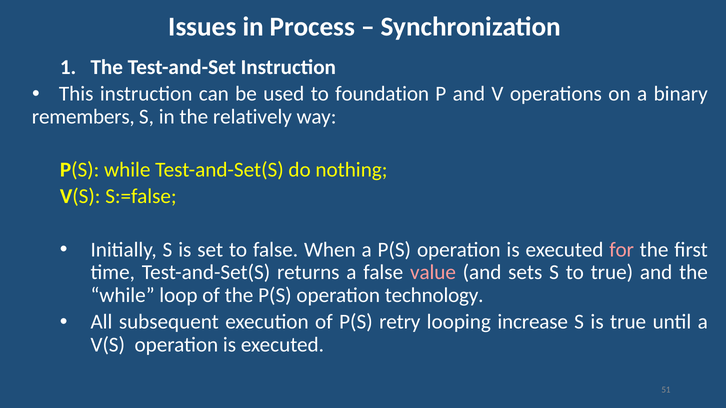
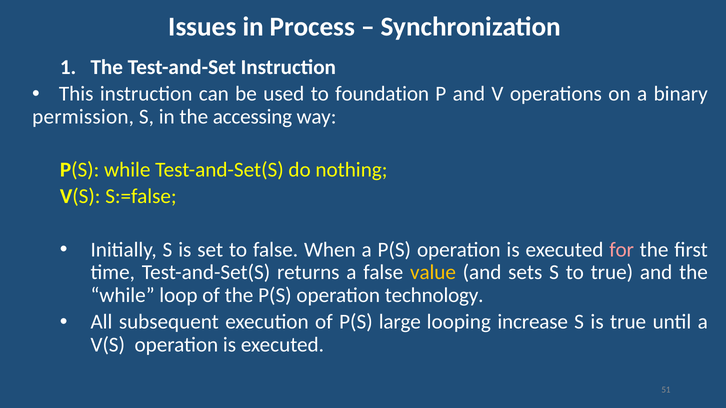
remembers: remembers -> permission (83, 117)
relatively: relatively -> accessing (252, 117)
value colour: pink -> yellow (433, 273)
retry: retry -> large (400, 322)
